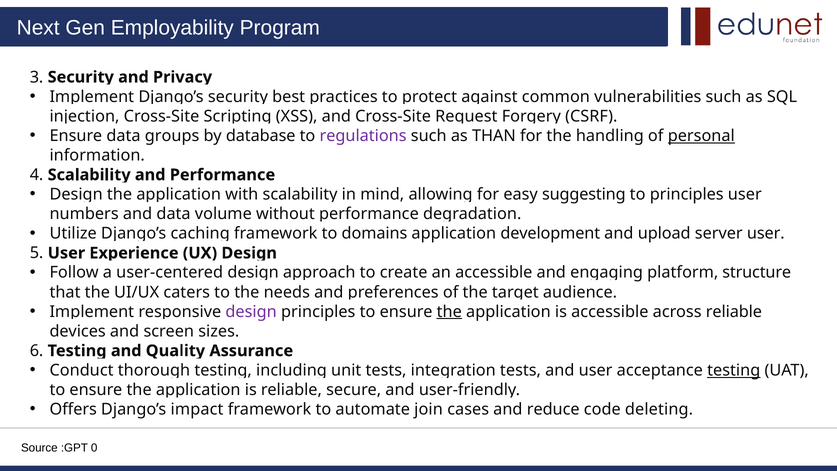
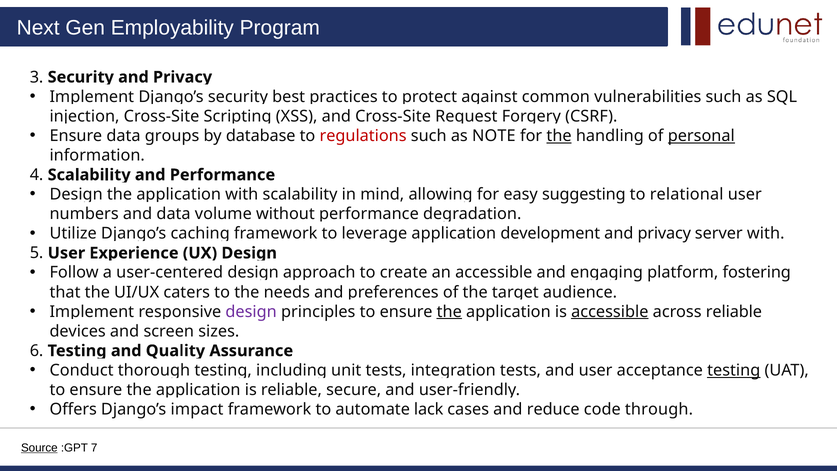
regulations colour: purple -> red (363, 136)
THAN: THAN -> NOTE (494, 136)
the underline: none -> present (559, 136)
to principles: principles -> relational (687, 194)
domains: domains -> leverage (374, 233)
upload: upload -> privacy (664, 233)
server user: user -> with (766, 233)
structure: structure -> fostering (757, 273)
accessible underline: none -> present (610, 312)
join: join -> lack (429, 409)
deleting: deleting -> through (659, 409)
Source underline: none -> present (39, 448)
0: 0 -> 7 (94, 448)
